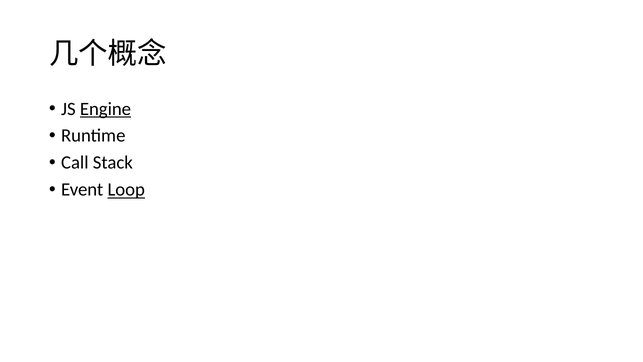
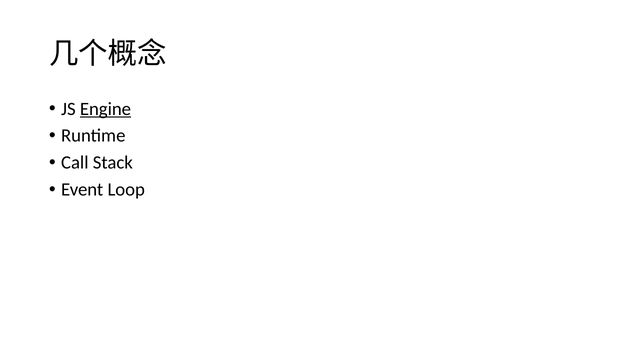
Loop underline: present -> none (126, 190)
